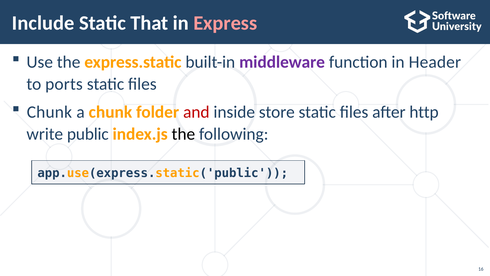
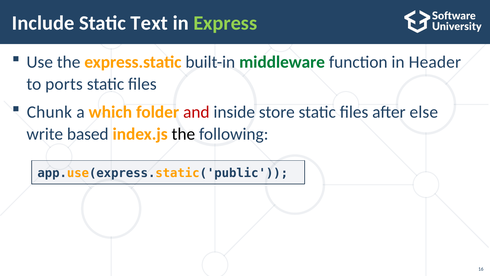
That: That -> Text (149, 23)
Express colour: pink -> light green (225, 23)
middleware colour: purple -> green (282, 62)
a chunk: chunk -> which (110, 112)
http: http -> else (424, 112)
public: public -> based (88, 134)
